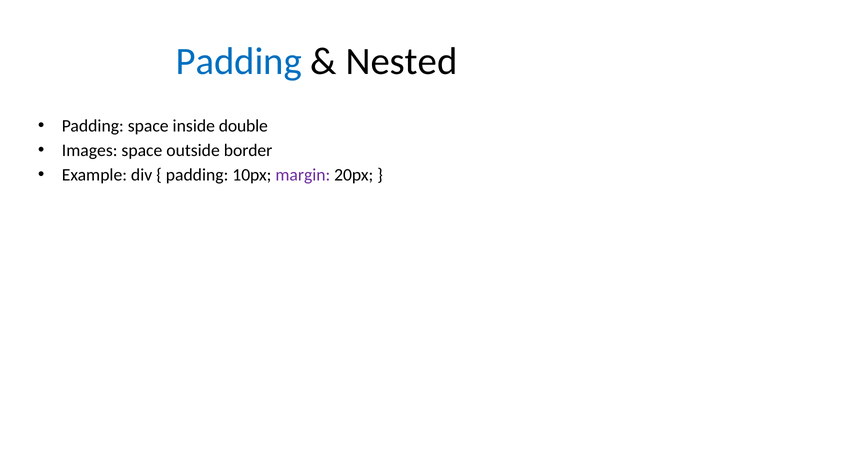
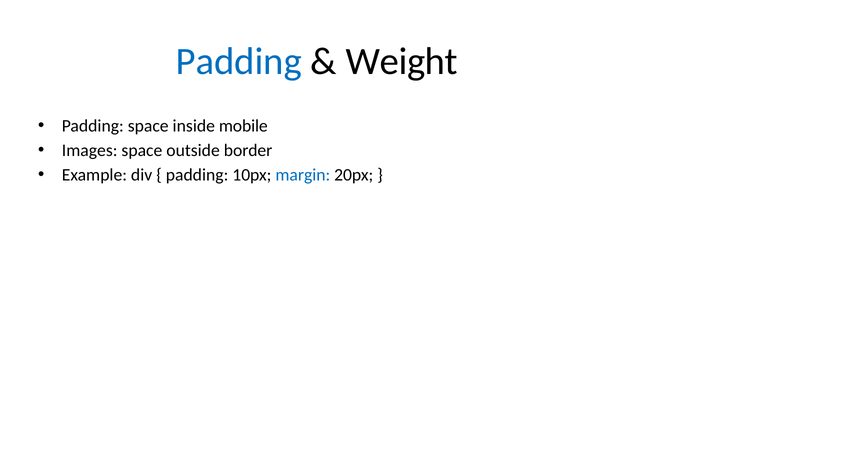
Nested: Nested -> Weight (402, 61)
double: double -> mobile (243, 126)
margin colour: purple -> blue (303, 175)
